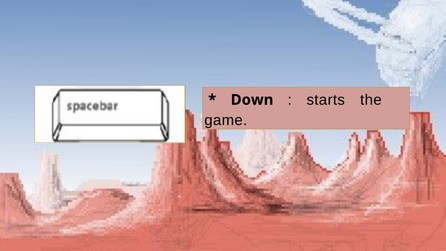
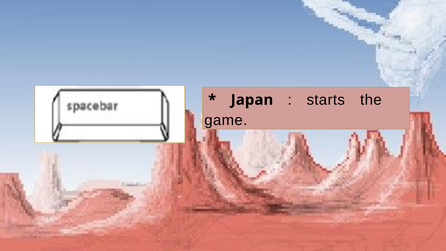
Down: Down -> Japan (252, 100)
